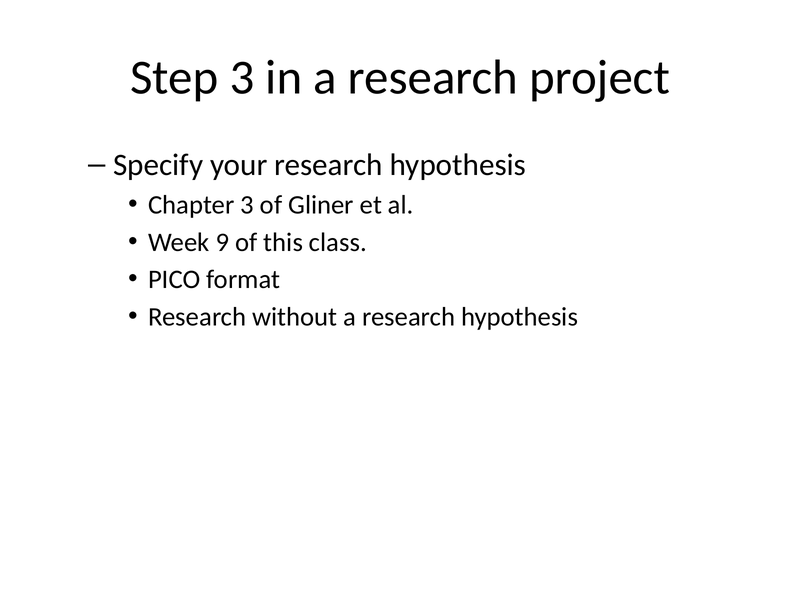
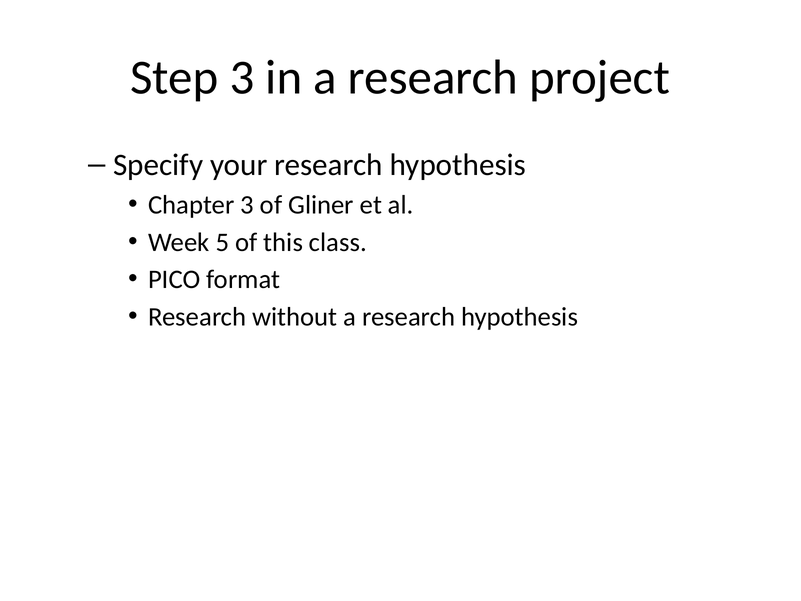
9: 9 -> 5 (222, 242)
